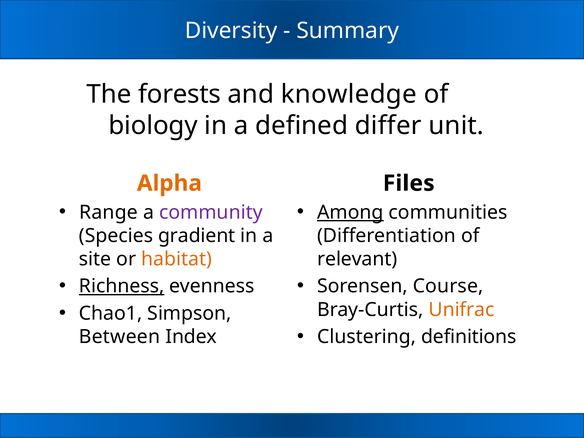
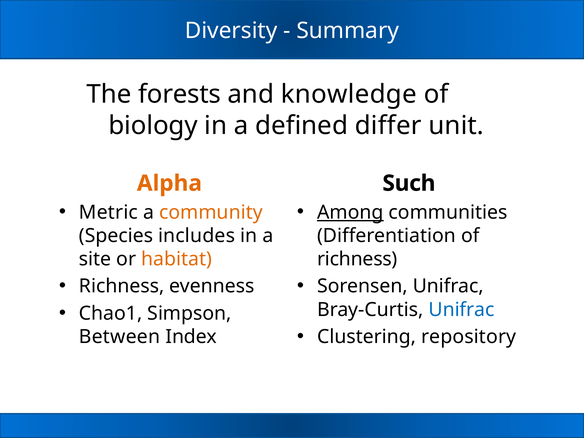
Files: Files -> Such (409, 183)
Range: Range -> Metric (108, 212)
community colour: purple -> orange (211, 212)
gradient: gradient -> includes (197, 236)
relevant: relevant -> richness (357, 259)
Richness underline: present -> none (122, 286)
Sorensen Course: Course -> Unifrac (448, 286)
Unifrac colour: orange -> blue (462, 310)
definitions: definitions -> repository (469, 337)
